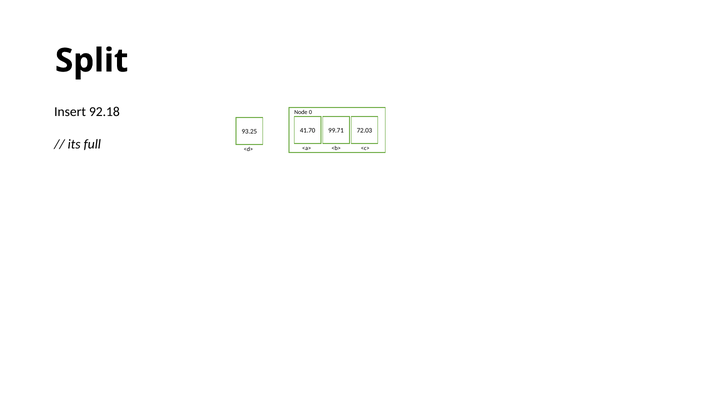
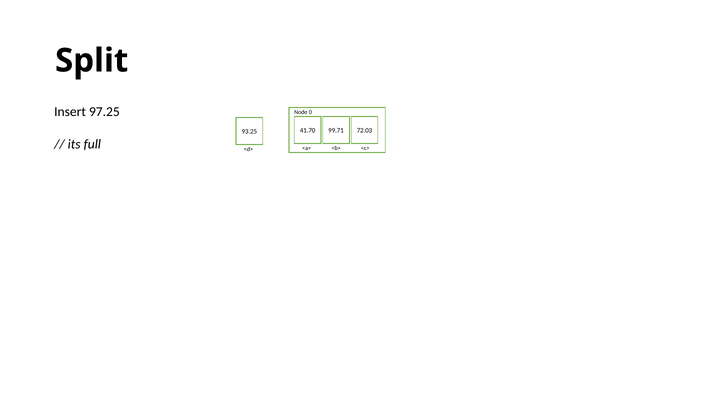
92.18: 92.18 -> 97.25 (104, 112)
